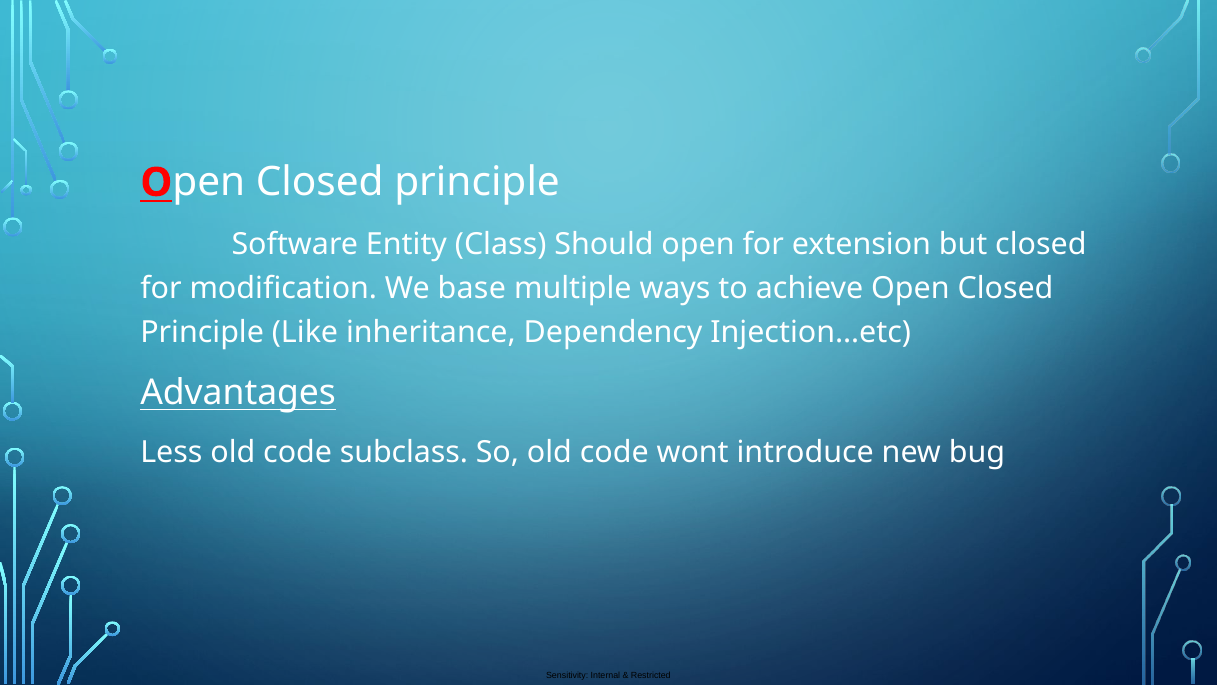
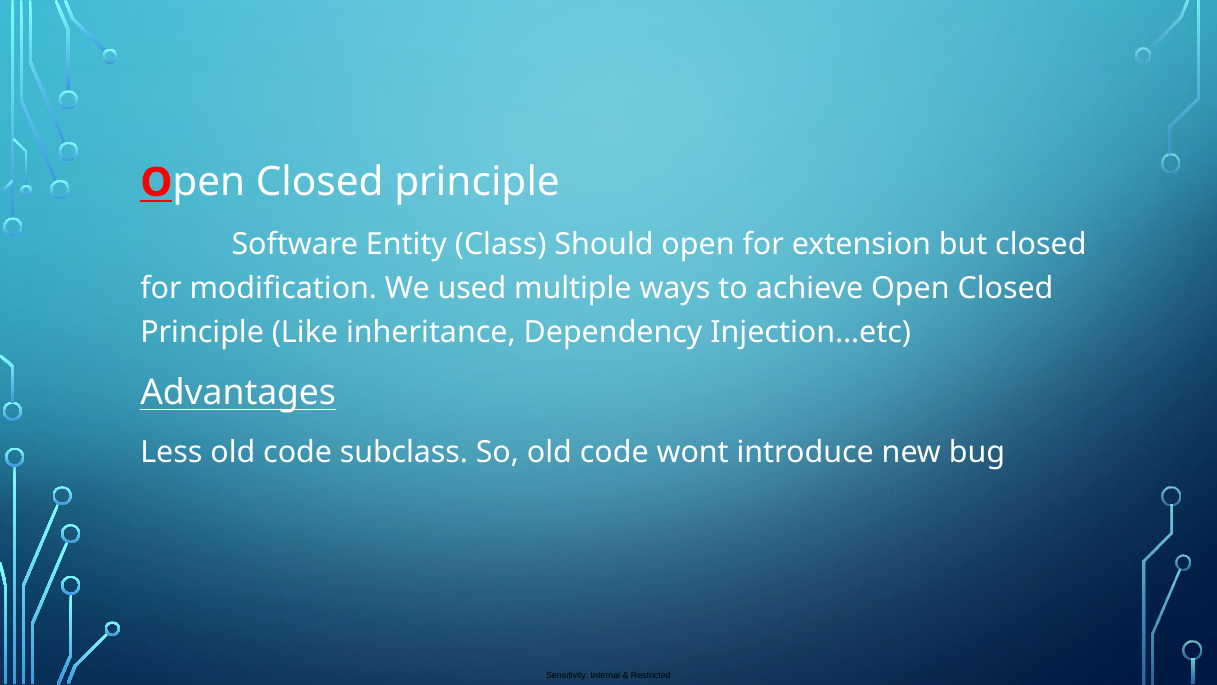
base: base -> used (472, 288)
